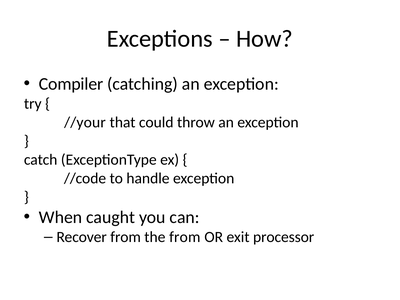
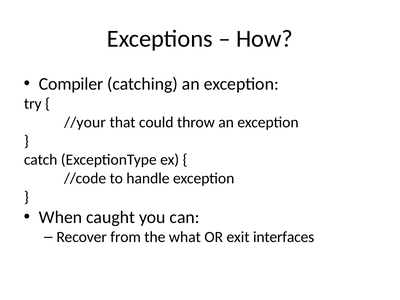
the from: from -> what (185, 237)
processor: processor -> interfaces (284, 237)
